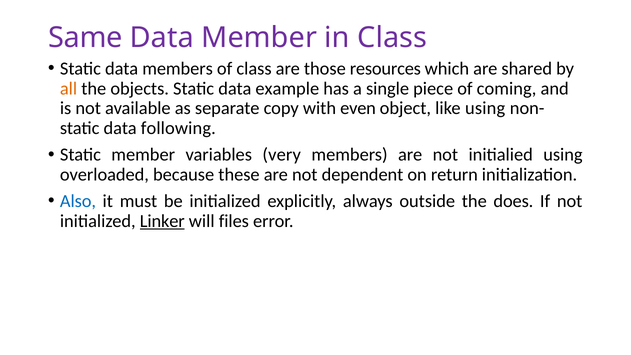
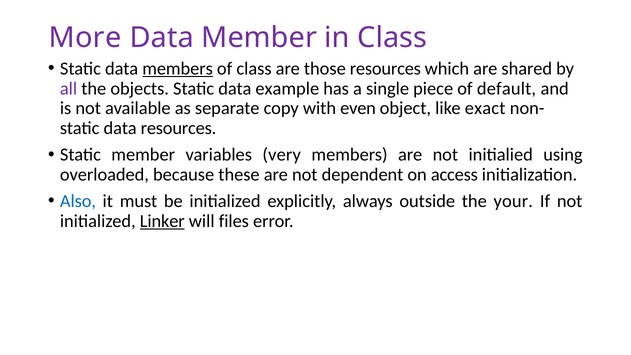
Same: Same -> More (85, 37)
members underline: none -> present (178, 69)
all colour: orange -> purple (69, 89)
coming: coming -> default (507, 89)
like using: using -> exact (485, 108)
data following: following -> resources (178, 128)
return: return -> access (454, 175)
does: does -> your (513, 201)
